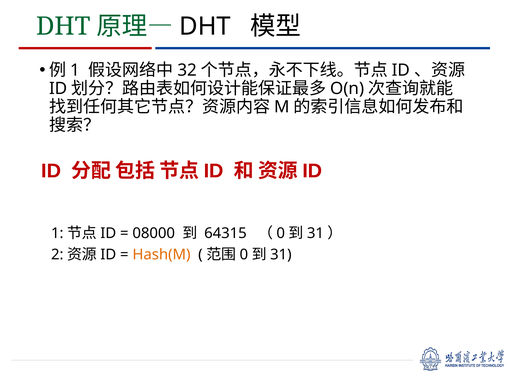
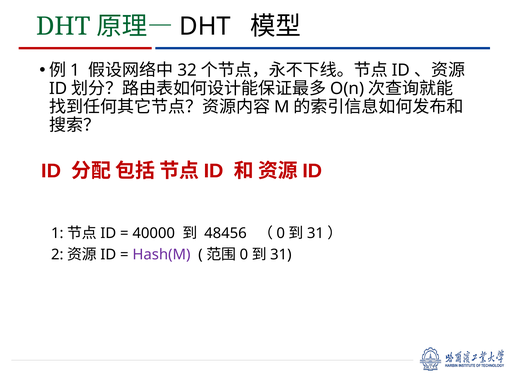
08000: 08000 -> 40000 (154, 233)
64315: 64315 -> 48456 (225, 233)
Hash(M colour: orange -> purple (161, 255)
